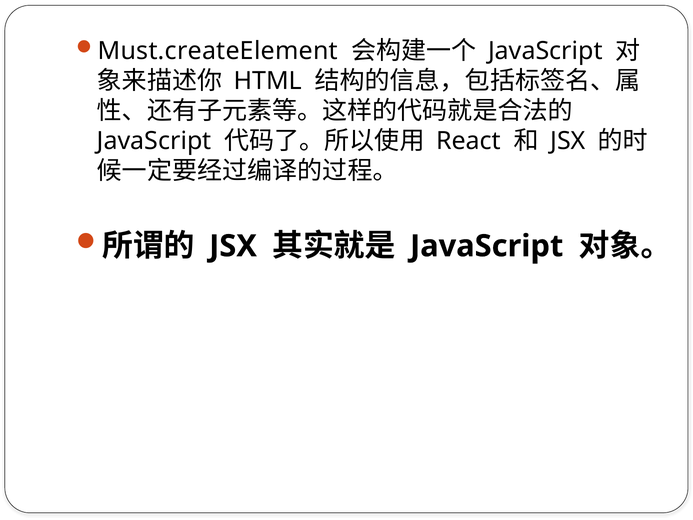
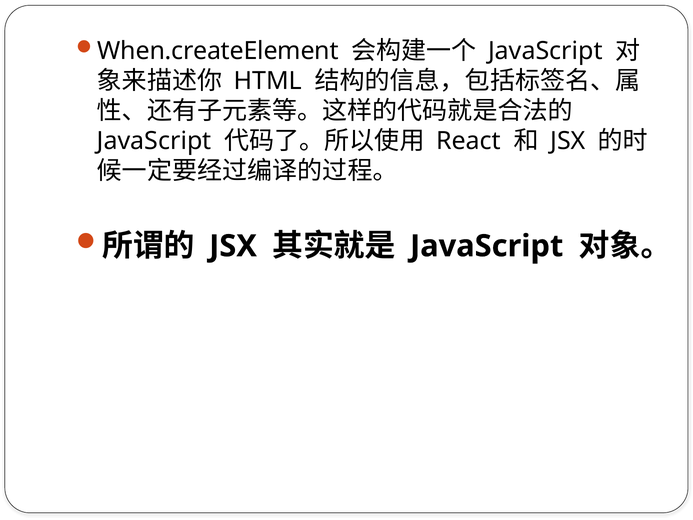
Must.createElement: Must.createElement -> When.createElement (218, 51)
